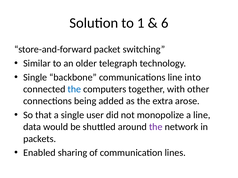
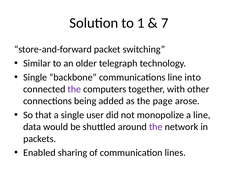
6: 6 -> 7 (165, 23)
the colour: blue -> purple (74, 89)
extra: extra -> page (163, 101)
